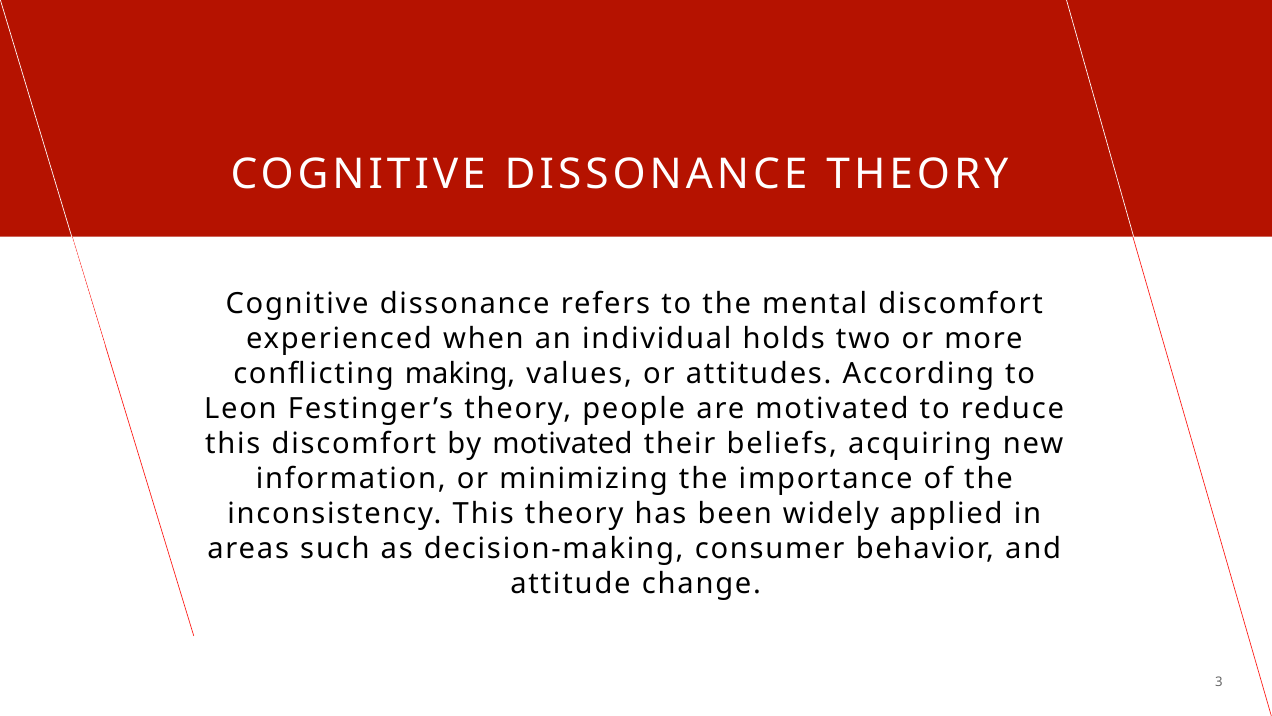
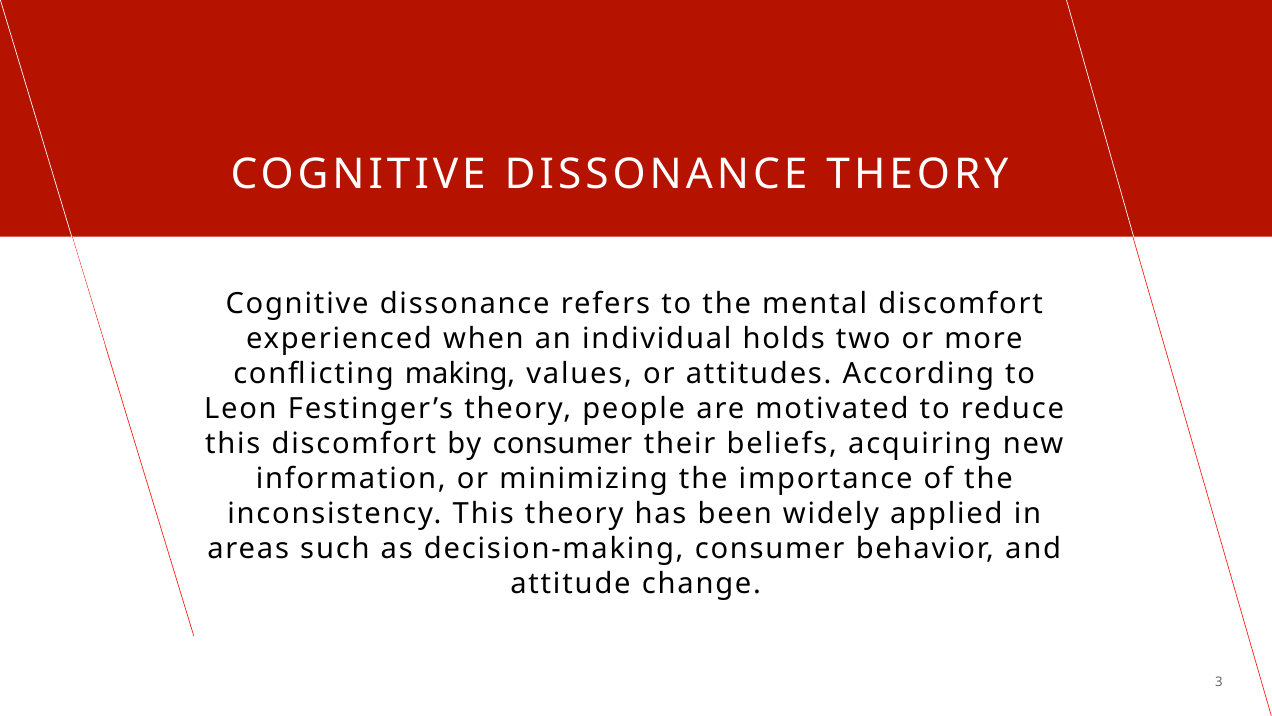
by motivated: motivated -> consumer (562, 444)
